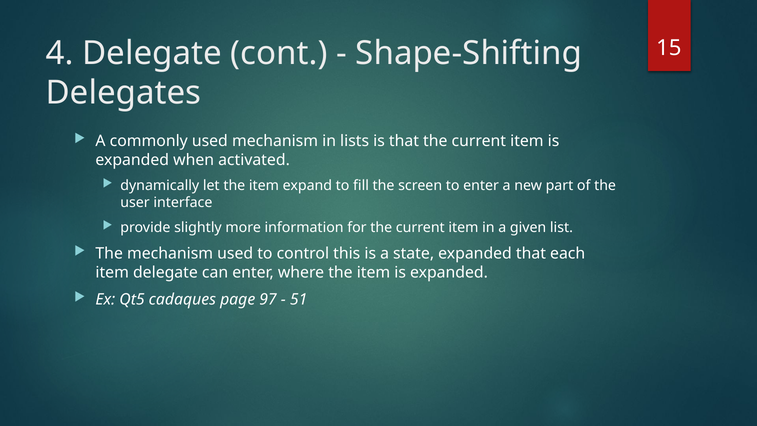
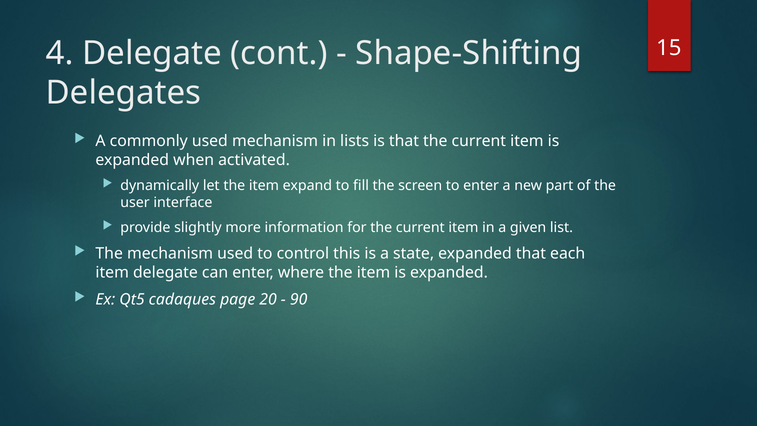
97: 97 -> 20 (268, 299)
51: 51 -> 90 (299, 299)
